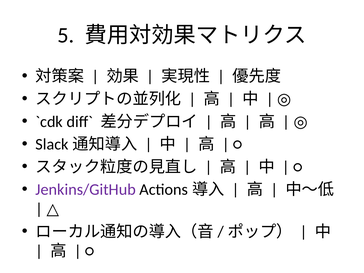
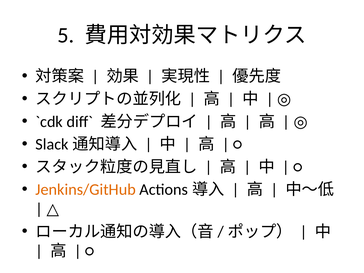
Jenkins/GitHub colour: purple -> orange (86, 190)
